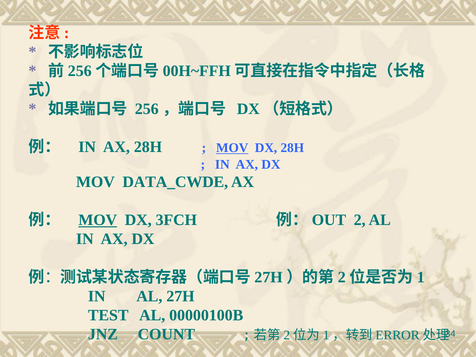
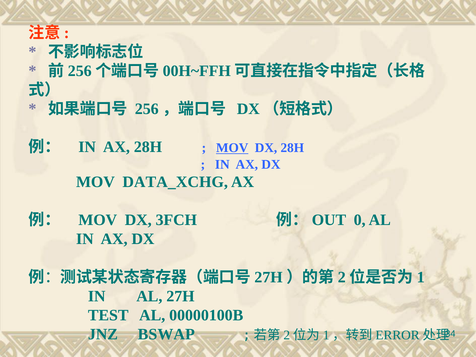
DATA_CWDE: DATA_CWDE -> DATA_XCHG (175, 182)
MOV underline: present -> none (98, 220)
2: 2 -> 0 (360, 220)
COUNT: COUNT -> BSWAP (166, 334)
